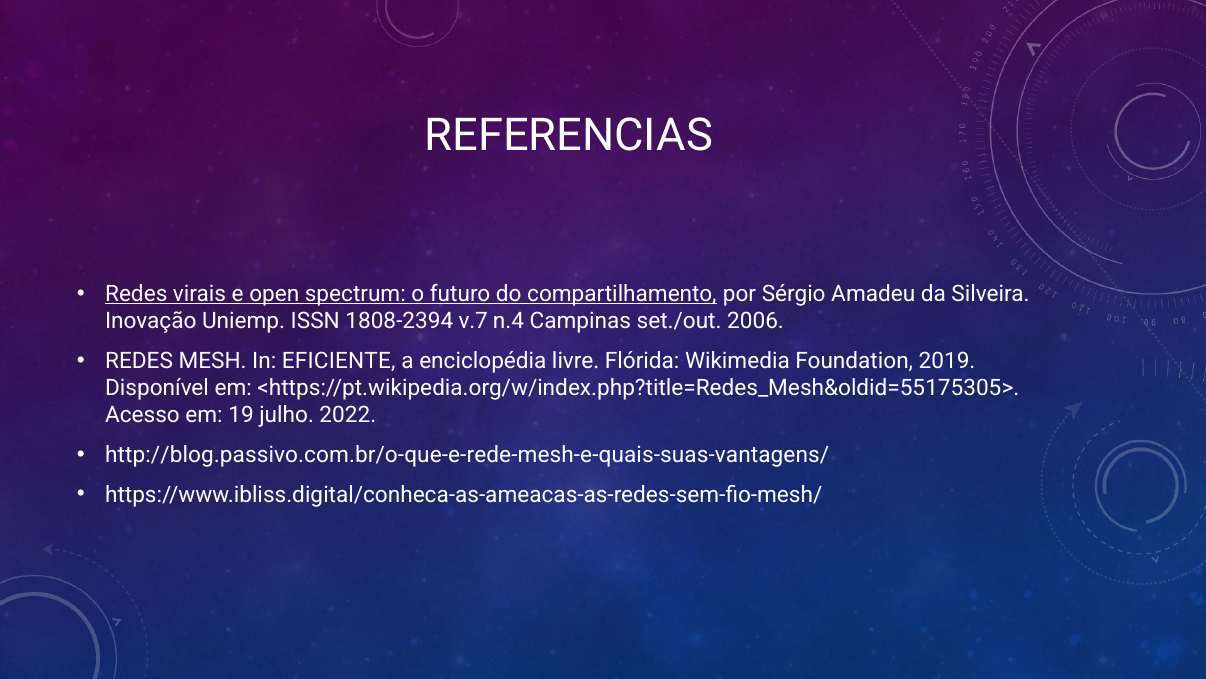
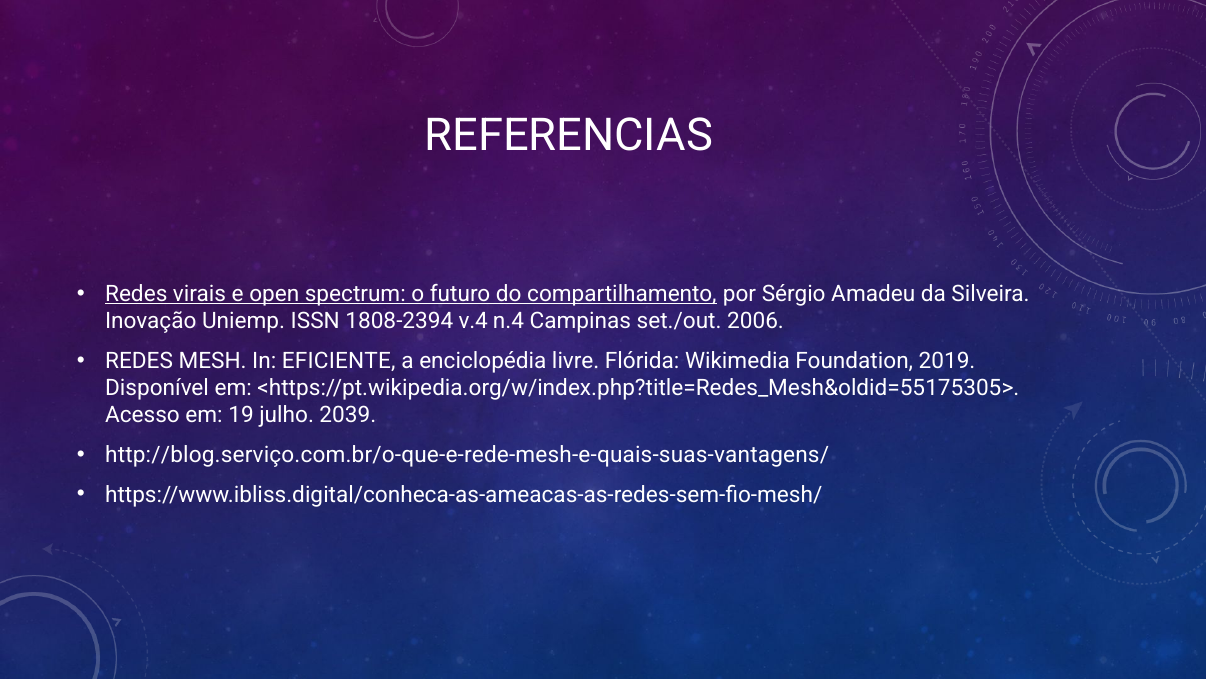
v.7: v.7 -> v.4 (473, 321)
2022: 2022 -> 2039 (348, 415)
http://blog.passivo.com.br/o-que-e-rede-mesh-e-quais-suas-vantagens/: http://blog.passivo.com.br/o-que-e-rede-mesh-e-quais-suas-vantagens/ -> http://blog.serviço.com.br/o-que-e-rede-mesh-e-quais-suas-vantagens/ (467, 454)
